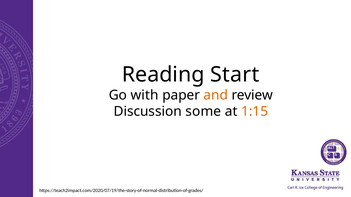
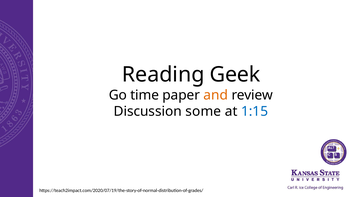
Start: Start -> Geek (235, 75)
with: with -> time (145, 95)
1:15 colour: orange -> blue (255, 112)
